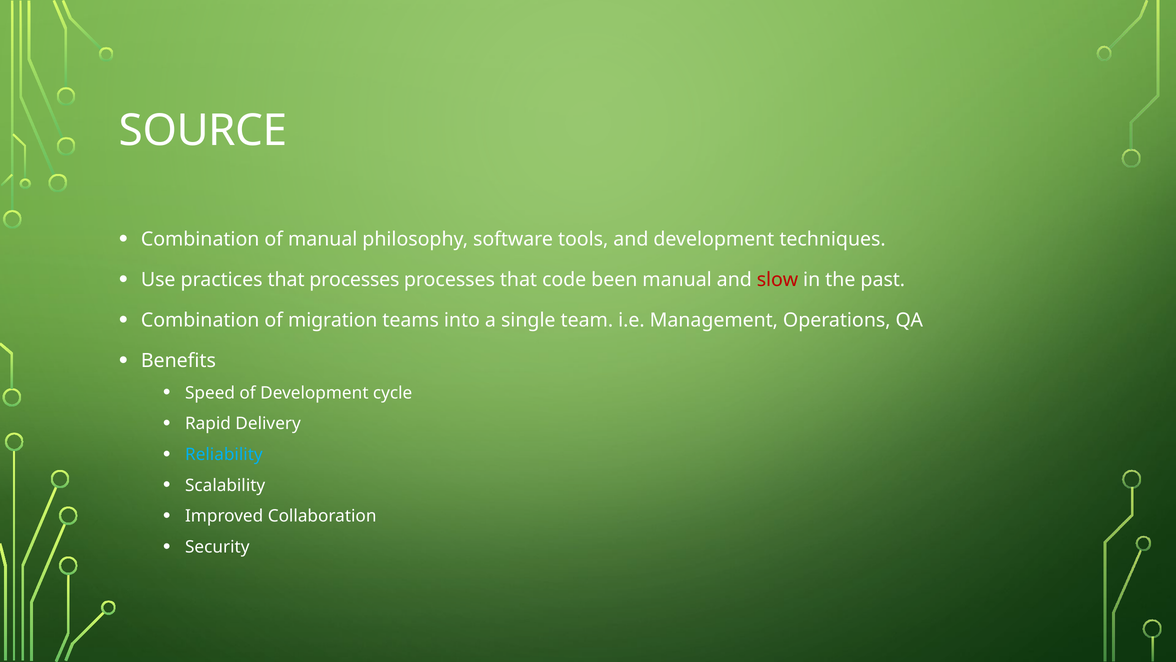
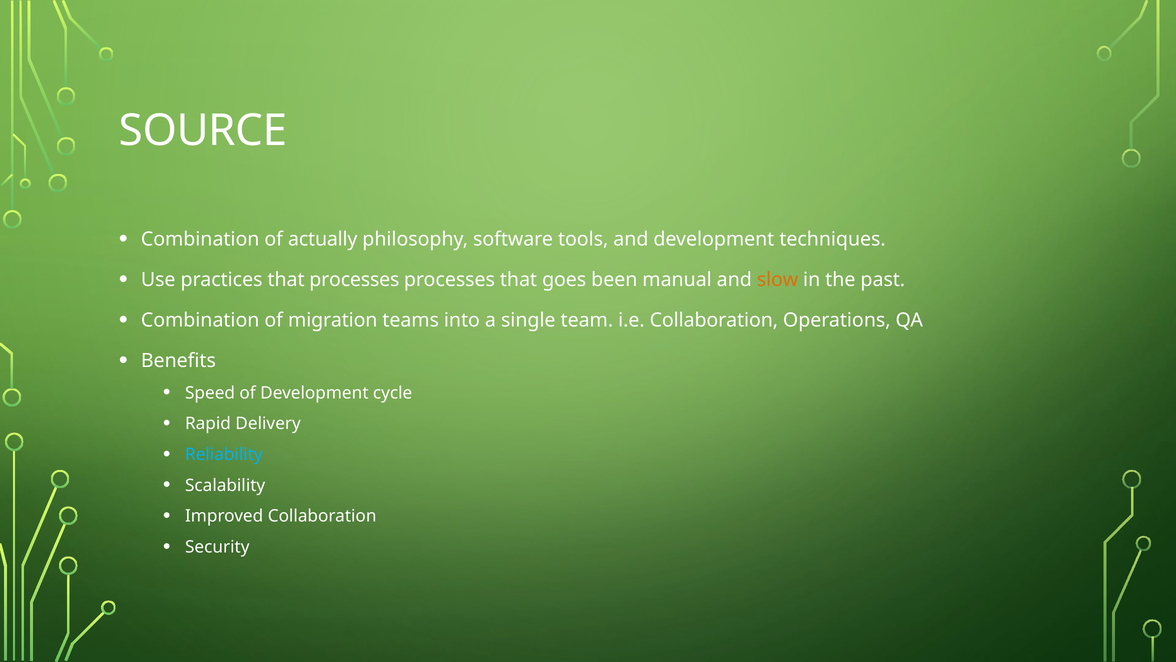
of manual: manual -> actually (323, 239)
code: code -> goes (564, 280)
slow colour: red -> orange (778, 280)
i.e Management: Management -> Collaboration (714, 320)
